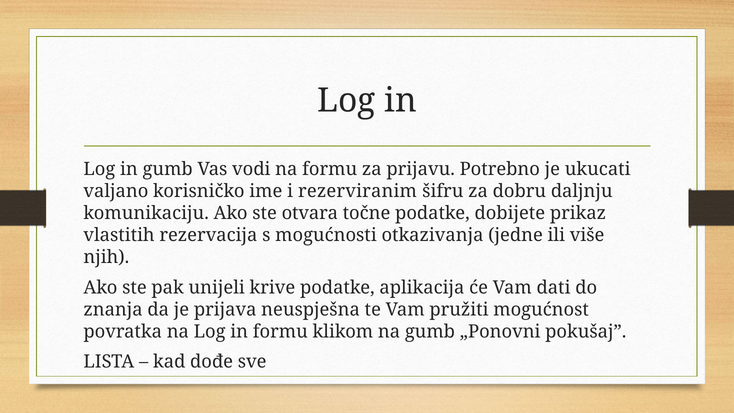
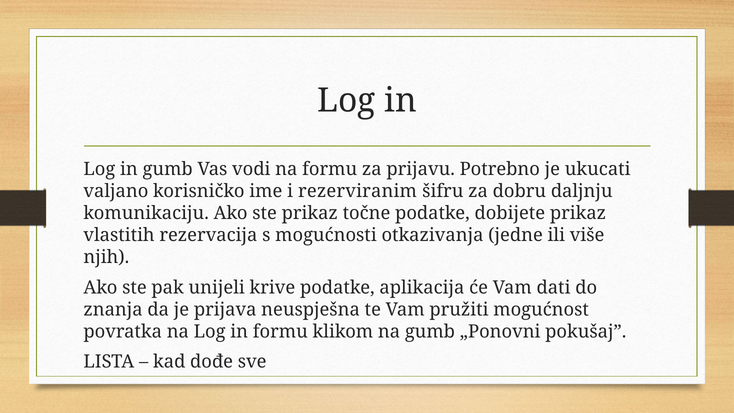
ste otvara: otvara -> prikaz (310, 213)
